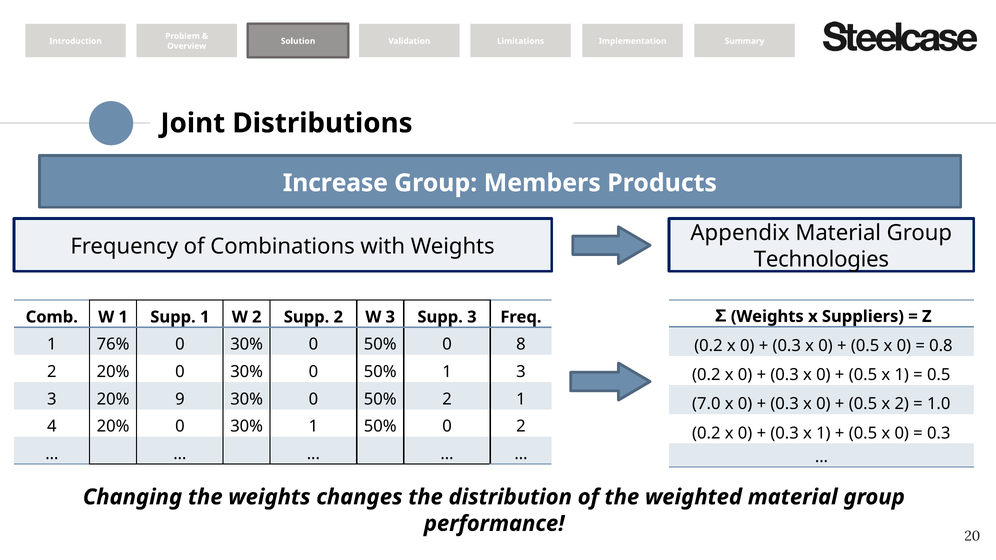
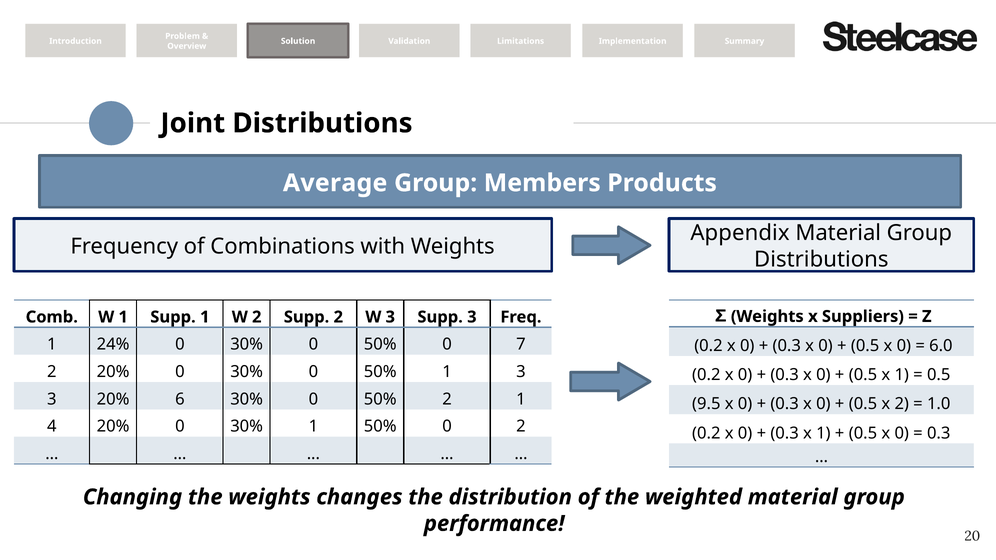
Increase: Increase -> Average (335, 183)
Technologies: Technologies -> Distributions (821, 260)
76%: 76% -> 24% (113, 345)
8: 8 -> 7 (521, 345)
0.8: 0.8 -> 6.0 (941, 346)
9: 9 -> 6 (180, 399)
7.0: 7.0 -> 9.5 (706, 404)
